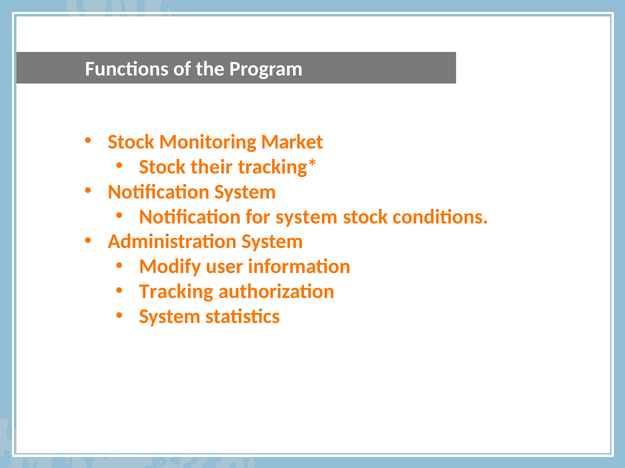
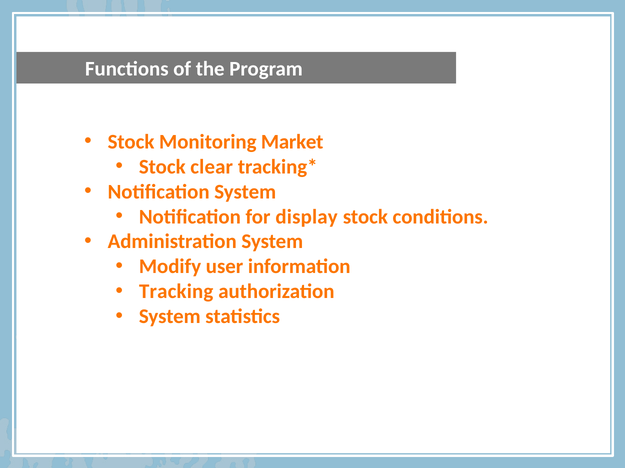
their: their -> clear (212, 167)
for system: system -> display (307, 217)
